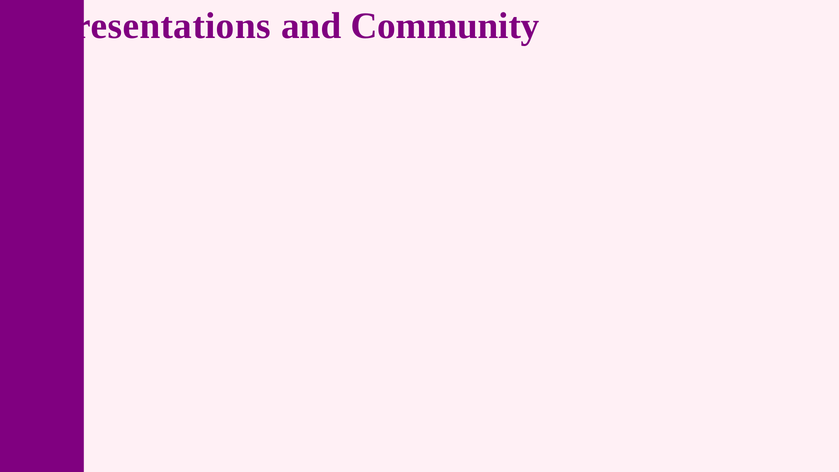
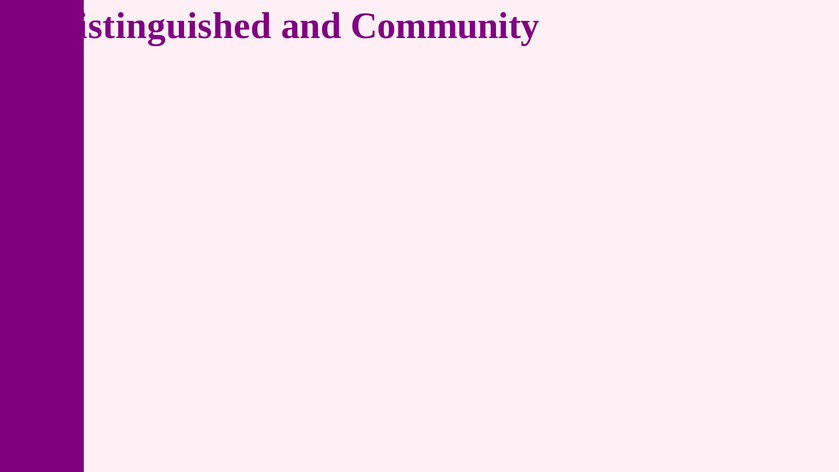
Presentations: Presentations -> Distinguished (161, 26)
